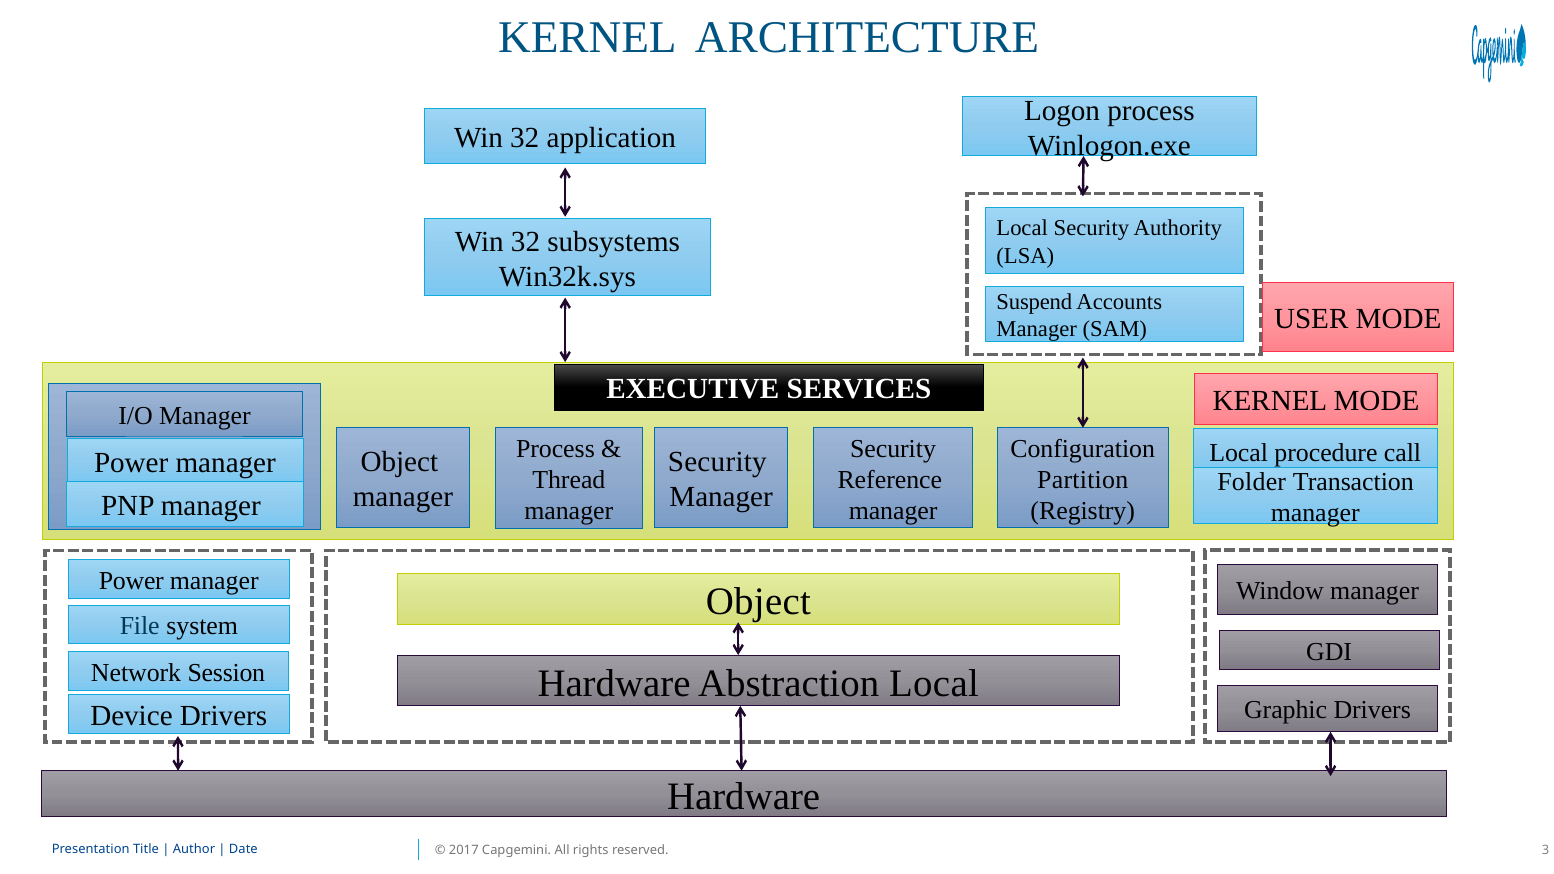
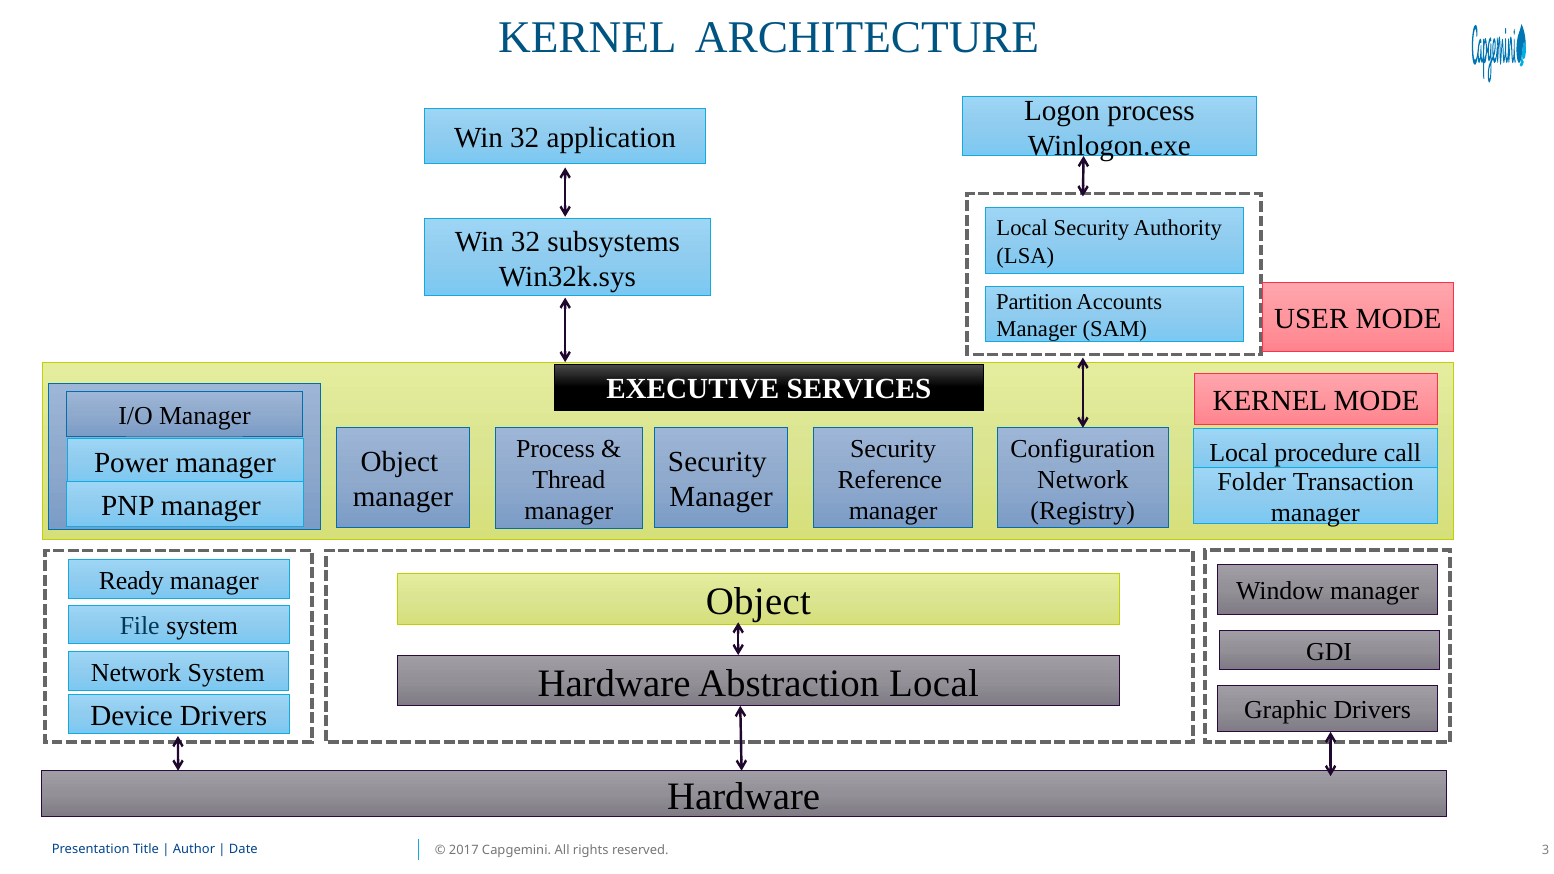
Suspend: Suspend -> Partition (1034, 302)
Partition: Partition -> Network (1083, 480)
Power: Power -> Ready (131, 581)
Network Session: Session -> System (226, 673)
